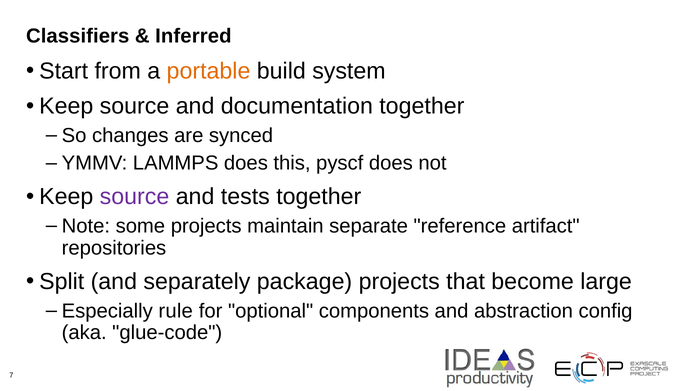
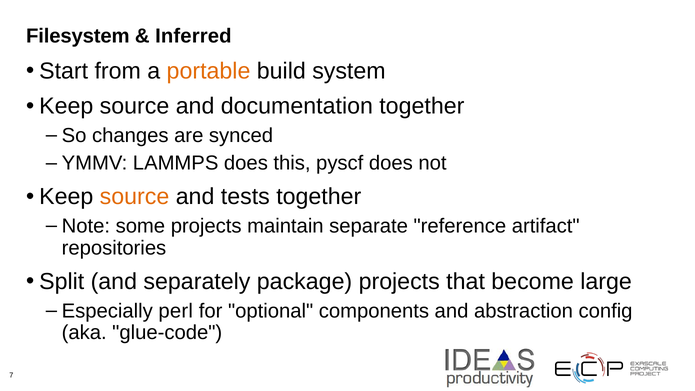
Classifiers: Classifiers -> Filesystem (78, 36)
source colour: purple -> orange (135, 197)
rule: rule -> perl (176, 311)
